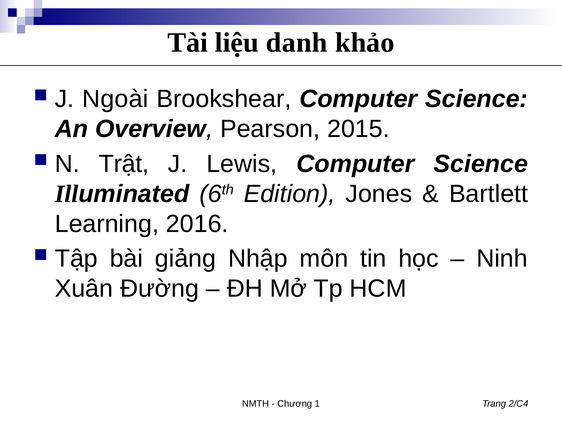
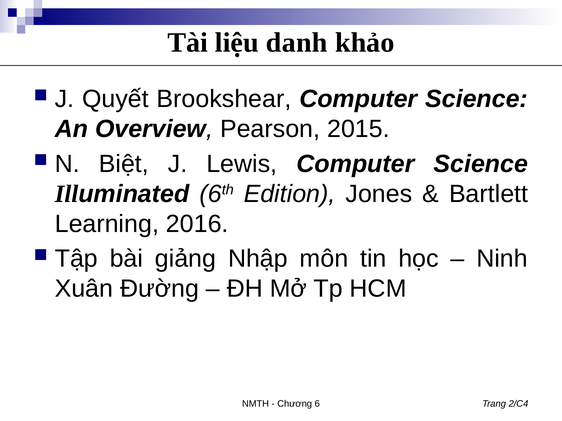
Ngoài: Ngoài -> Quyết (115, 99)
Trật: Trật -> Biệt (124, 164)
1: 1 -> 6 (317, 404)
